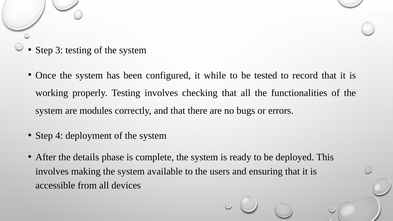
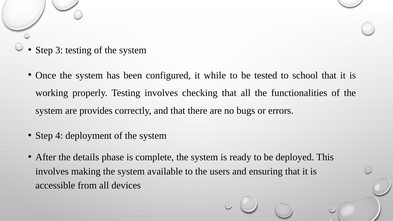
record: record -> school (305, 75)
modules: modules -> provides (96, 111)
